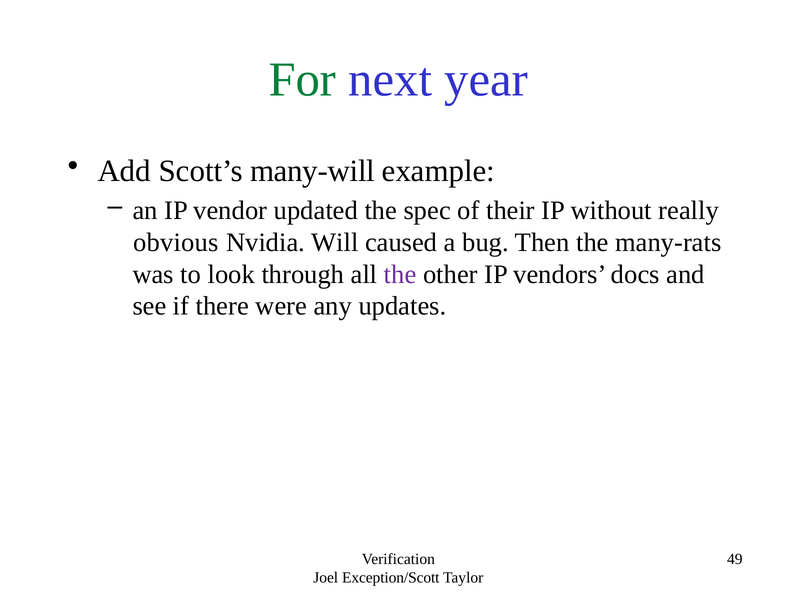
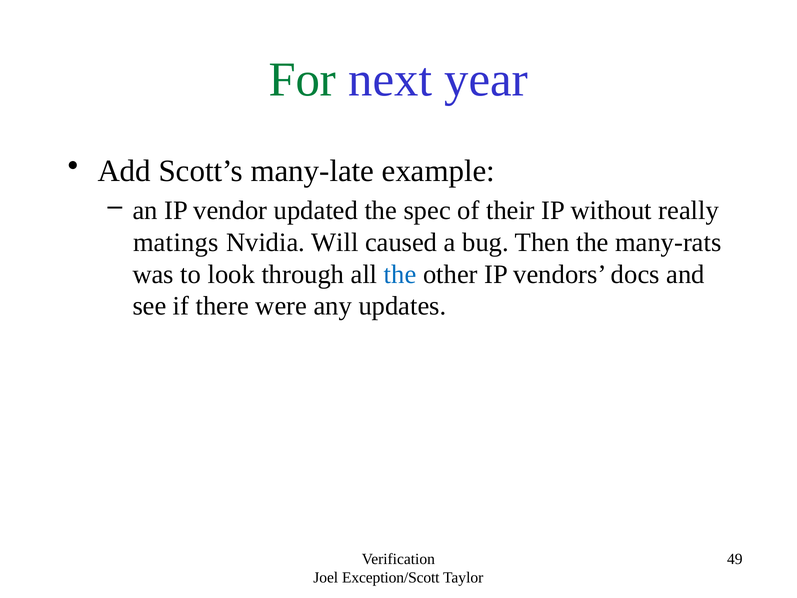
many-will: many-will -> many-late (312, 171)
obvious: obvious -> matings (176, 242)
the colour: purple -> blue (400, 274)
